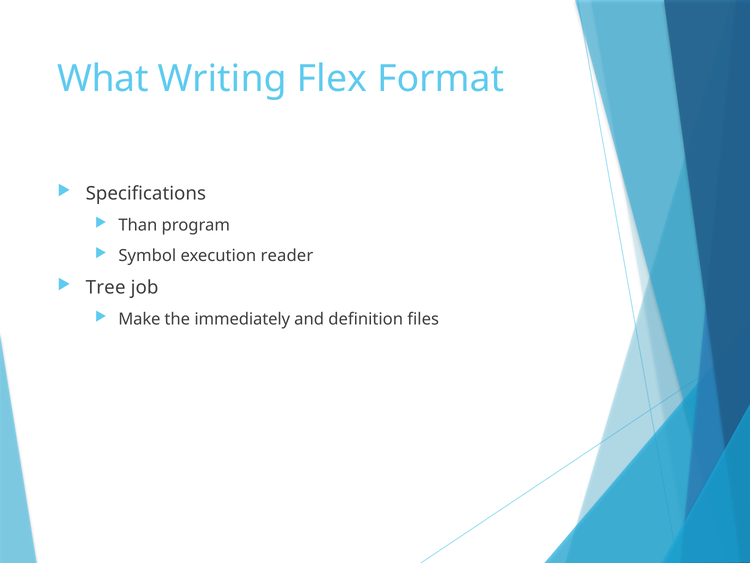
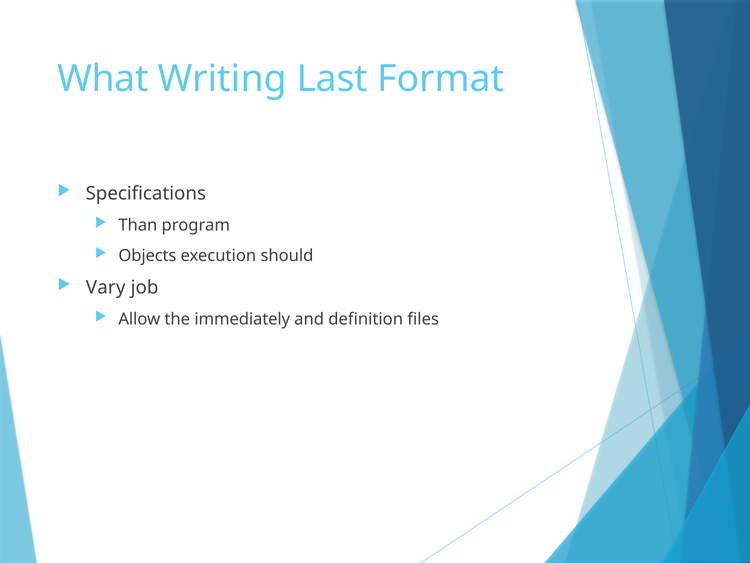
Flex: Flex -> Last (332, 79)
Symbol: Symbol -> Objects (147, 255)
reader: reader -> should (287, 255)
Tree: Tree -> Vary (106, 287)
Make: Make -> Allow (139, 319)
